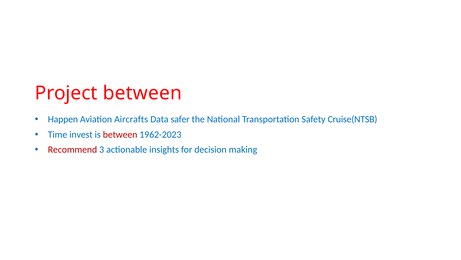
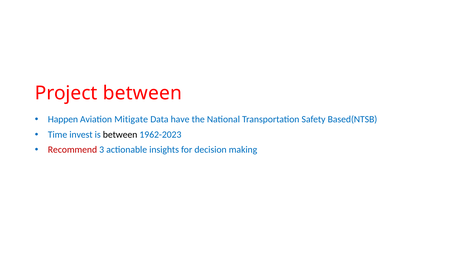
Aircrafts: Aircrafts -> Mitigate (131, 119)
safer: safer -> have (180, 119)
Cruise(NTSB: Cruise(NTSB -> Based(NTSB (352, 119)
between colour: red -> black (120, 134)
